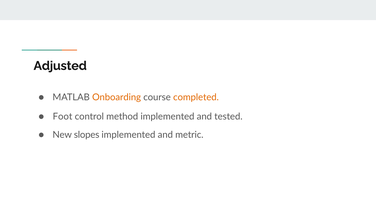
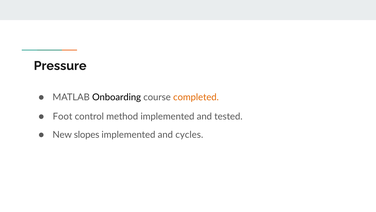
Adjusted: Adjusted -> Pressure (60, 66)
Onboarding colour: orange -> black (117, 97)
metric: metric -> cycles (189, 135)
